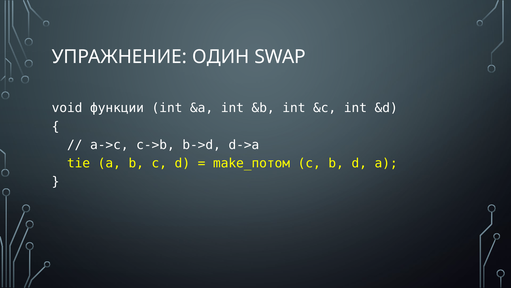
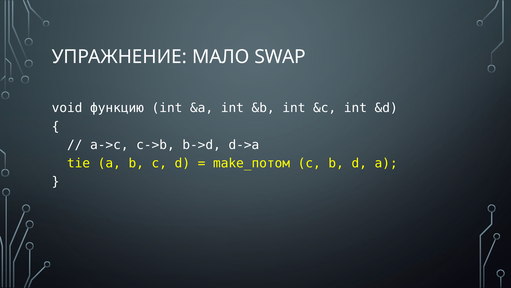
ОДИН: ОДИН -> МАЛО (221, 57)
функции: функции -> функцию (117, 108)
